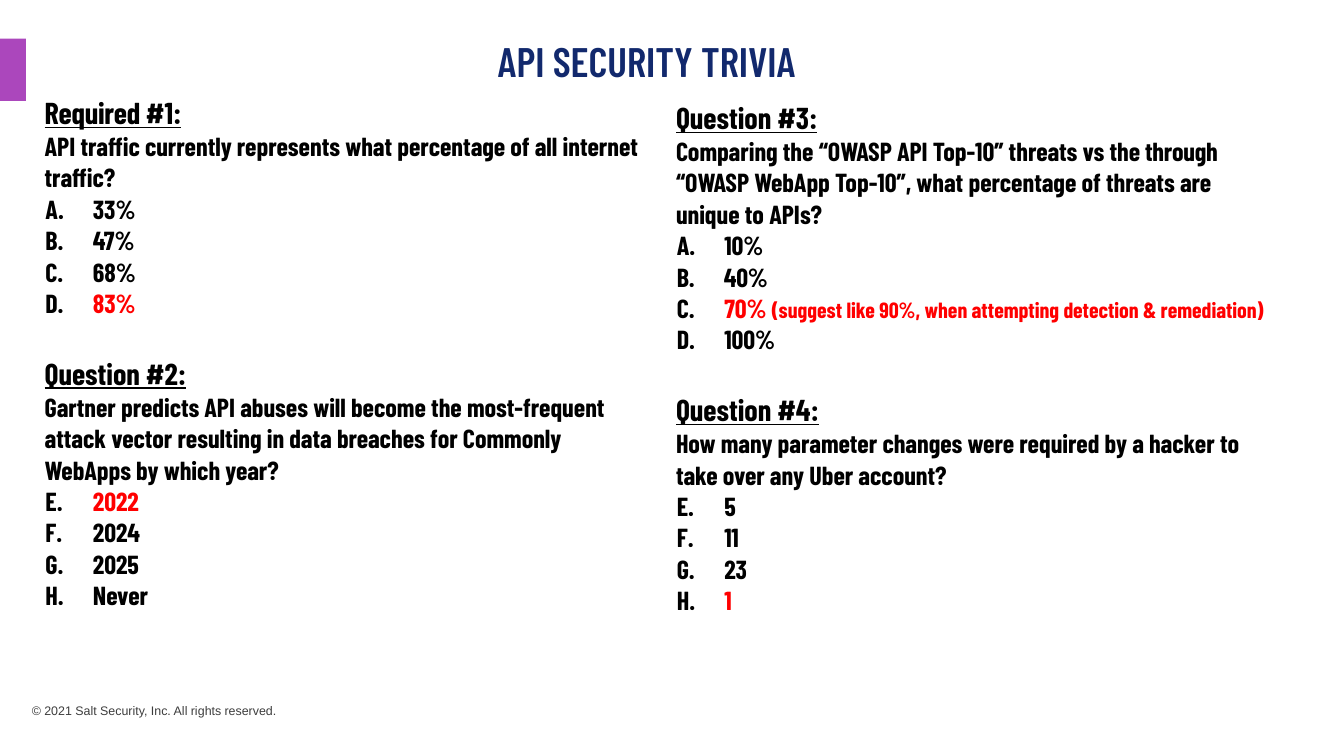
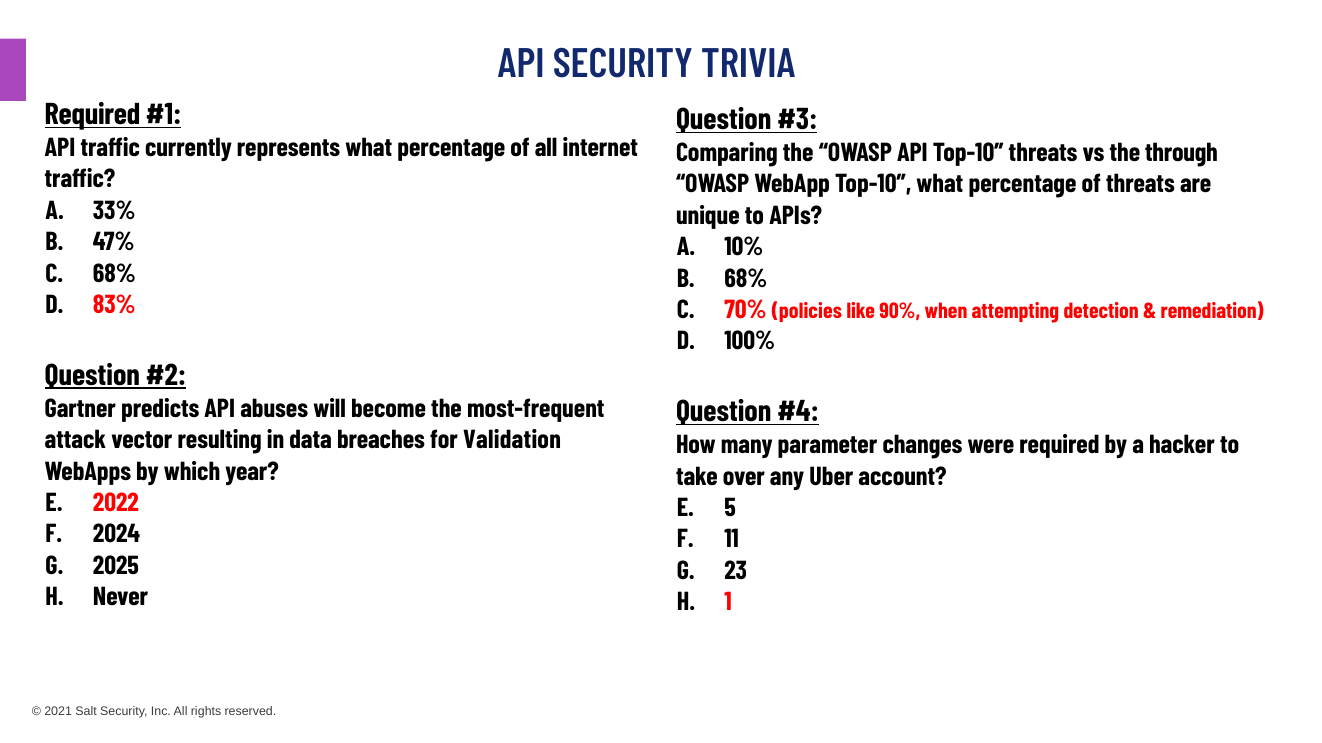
40%: 40% -> 68% (746, 279)
suggest: suggest -> policies (807, 311)
Commonly: Commonly -> Validation (512, 440)
